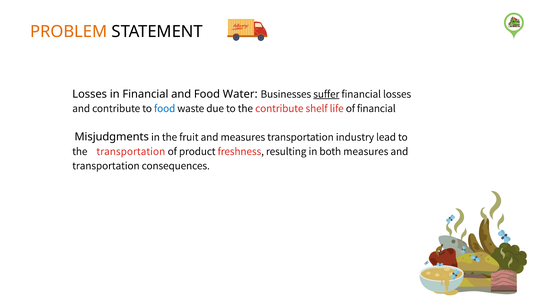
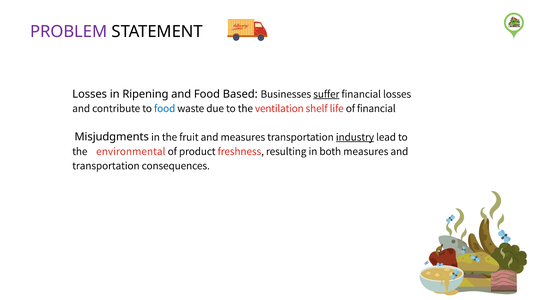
PROBLEM colour: orange -> purple (69, 32)
in Financial: Financial -> Ripening (145, 94)
Water: Water -> Based (240, 94)
the contribute: contribute -> ventilation (279, 108)
industry underline: none -> present (355, 137)
the transportation: transportation -> environmental (131, 152)
